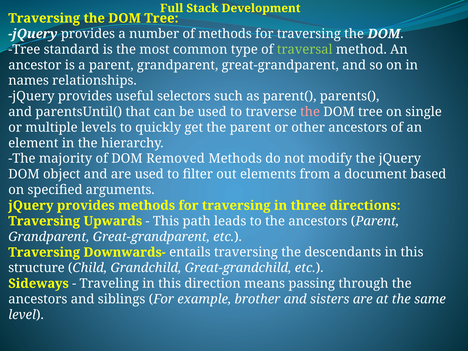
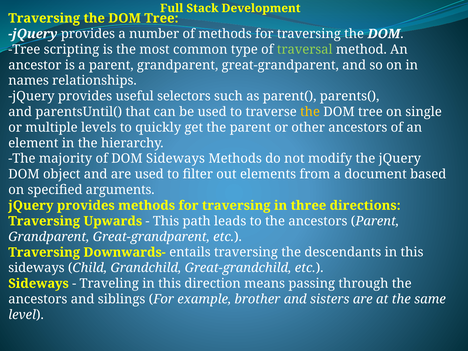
standard: standard -> scripting (72, 49)
the colour: pink -> yellow (310, 112)
DOM Removed: Removed -> Sideways (175, 159)
structure: structure -> sideways (36, 268)
